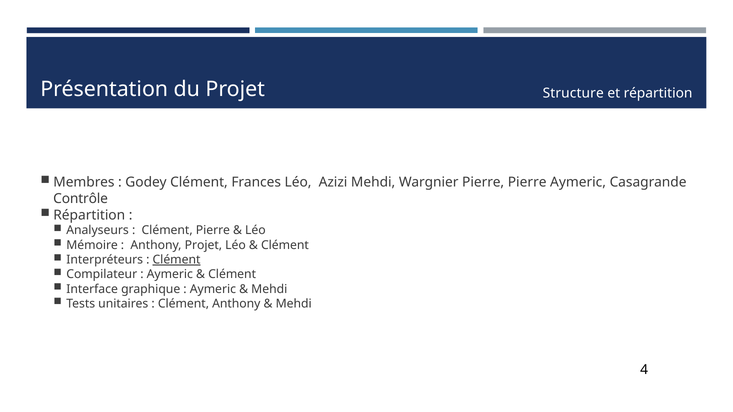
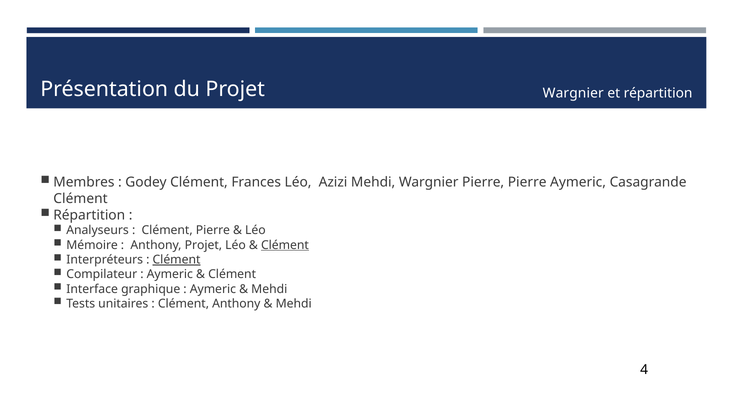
Structure: Structure -> Wargnier (573, 93)
Contrôle: Contrôle -> Clément (81, 199)
Clément underline: none -> present (285, 245)
